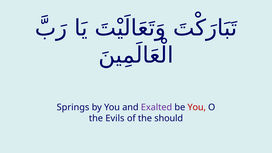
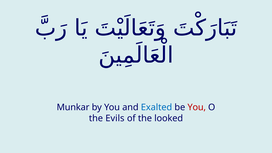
Springs: Springs -> Munkar (73, 107)
Exalted colour: purple -> blue (157, 107)
should: should -> looked (169, 118)
